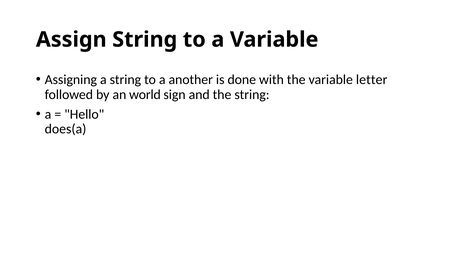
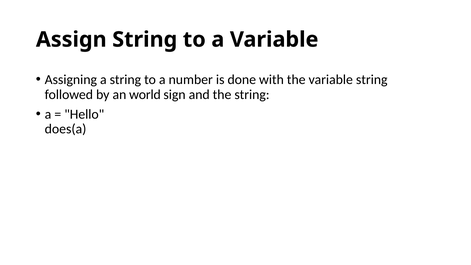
another: another -> number (191, 80)
variable letter: letter -> string (372, 80)
